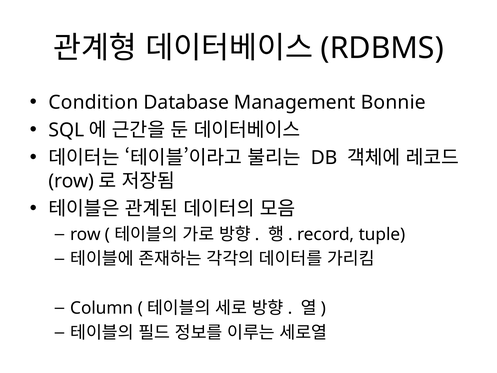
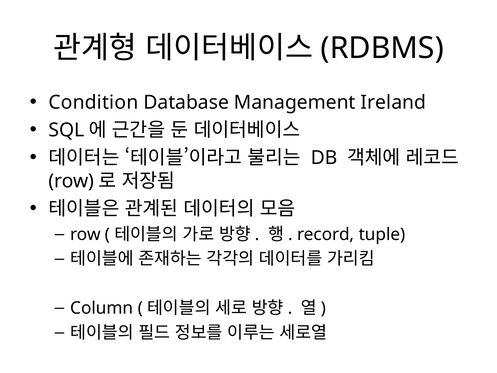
Bonnie: Bonnie -> Ireland (393, 102)
